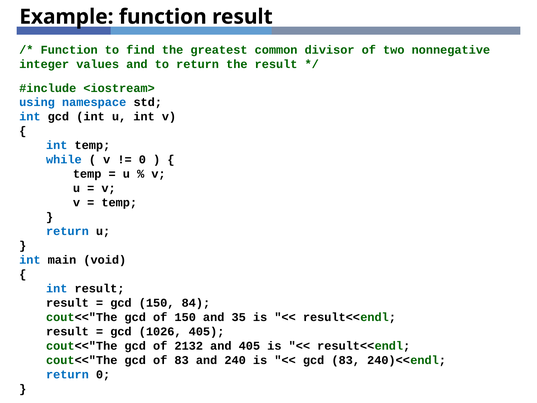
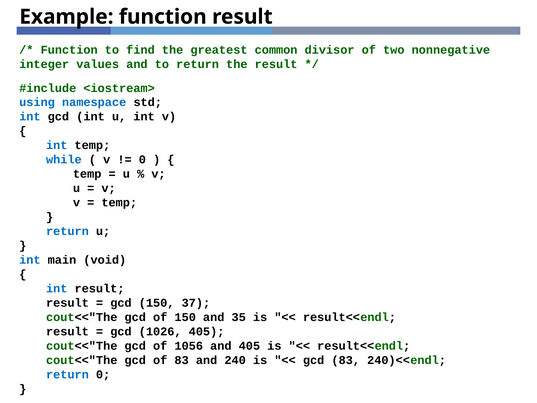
84: 84 -> 37 (196, 303)
2132: 2132 -> 1056 (189, 346)
